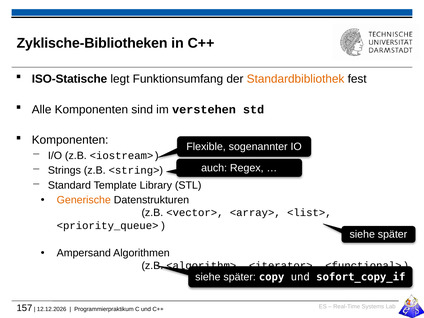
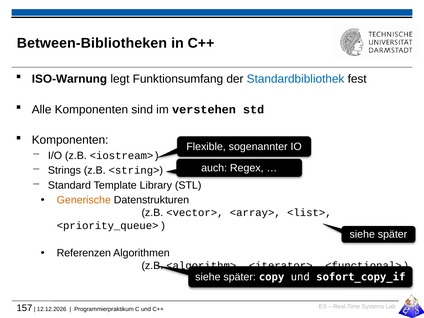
Zyklische-Bibliotheken: Zyklische-Bibliotheken -> Between-Bibliotheken (92, 43)
ISO-Statische: ISO-Statische -> ISO-Warnung (69, 79)
Standardbibliothek colour: orange -> blue (296, 79)
Ampersand: Ampersand -> Referenzen (84, 253)
